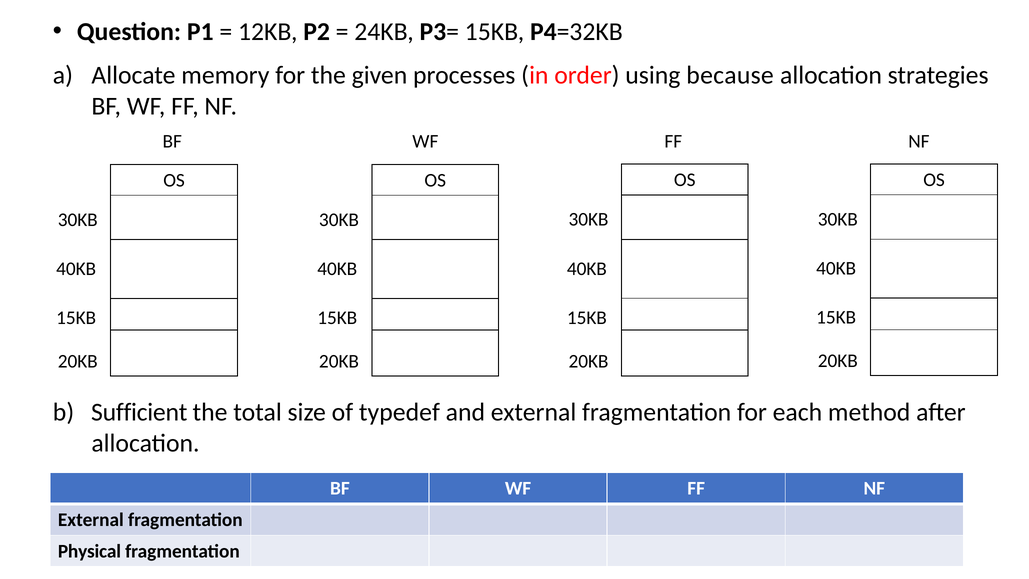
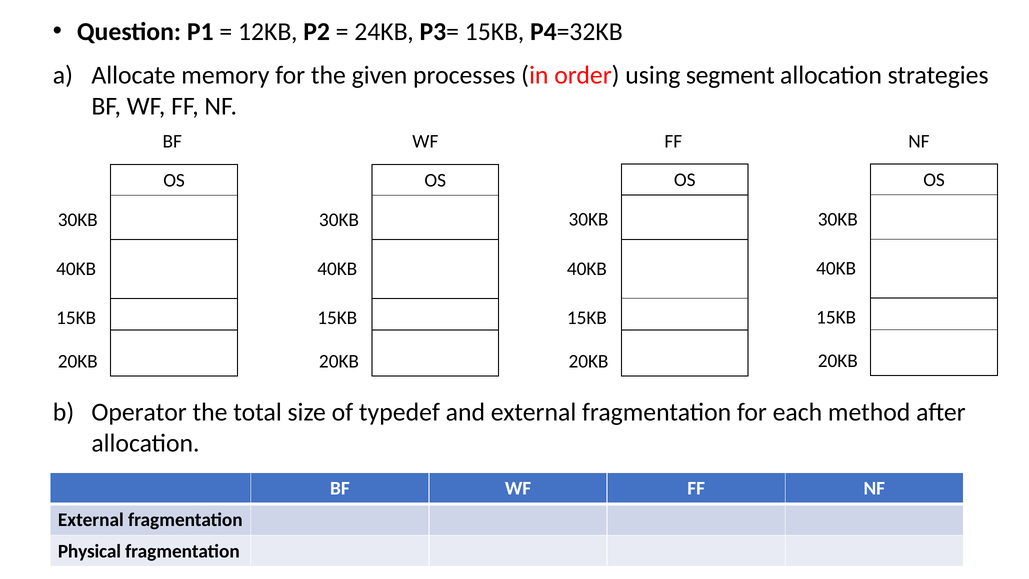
because: because -> segment (730, 75)
Sufficient: Sufficient -> Operator (139, 412)
